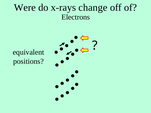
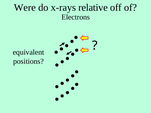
change: change -> relative (93, 7)
